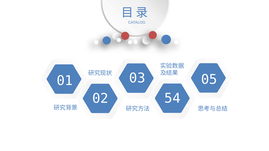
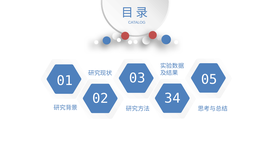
54: 54 -> 34 (172, 99)
